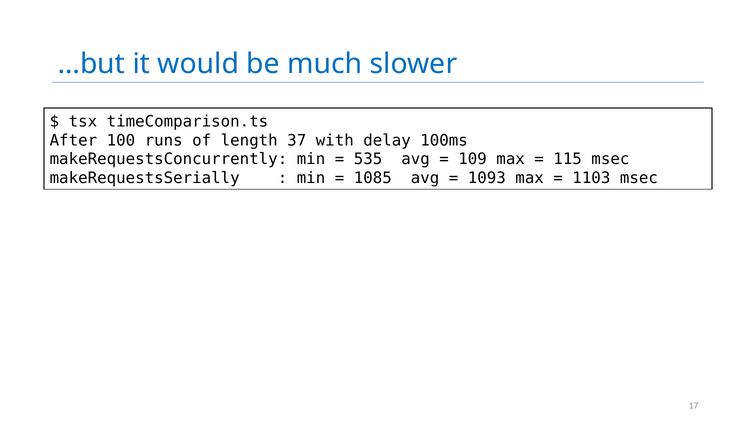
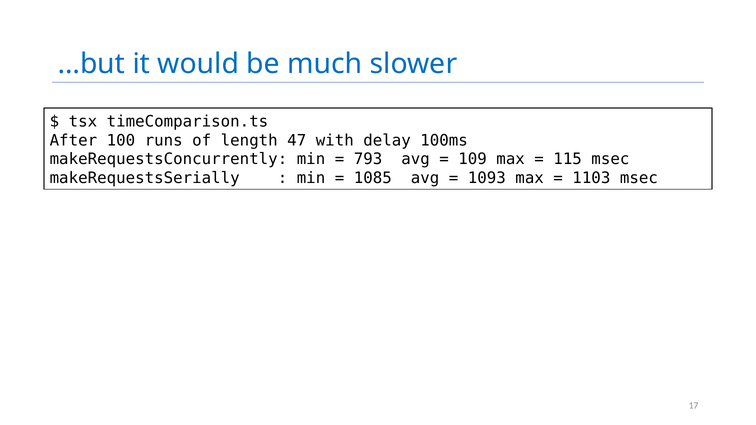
37: 37 -> 47 (297, 140)
535: 535 -> 793 (368, 159)
